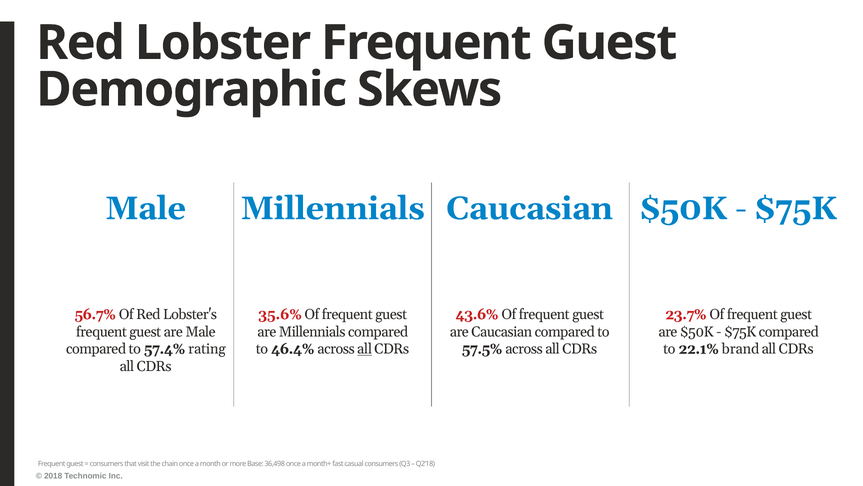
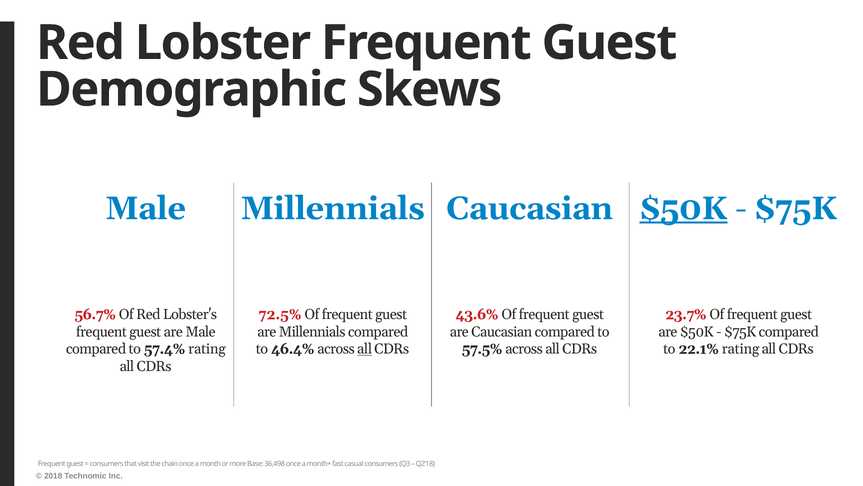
$50K underline: none -> present (684, 208)
35.6%: 35.6% -> 72.5% (280, 314)
22.1% brand: brand -> rating (741, 349)
